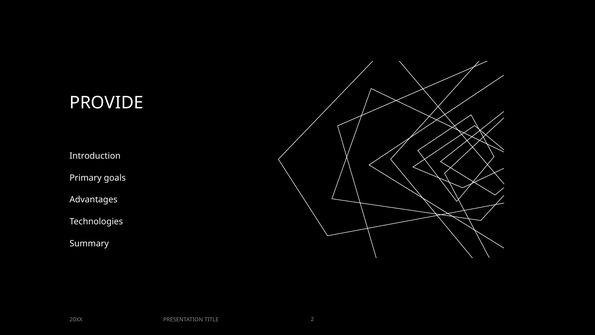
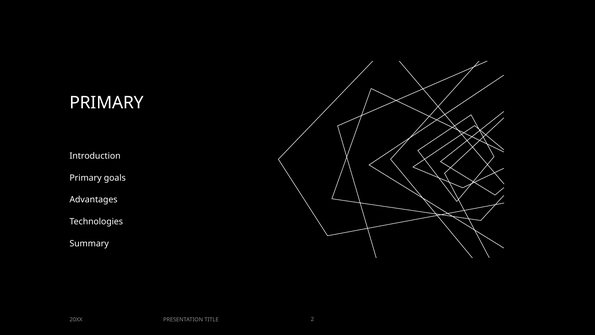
PROVIDE: PROVIDE -> PRIMARY (107, 103)
